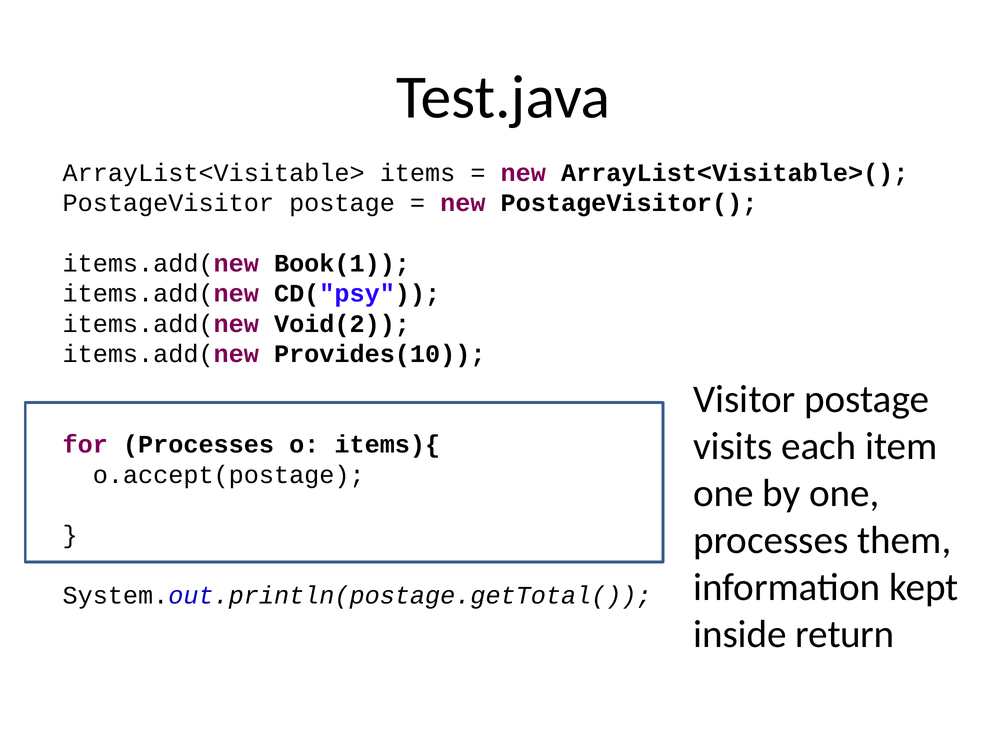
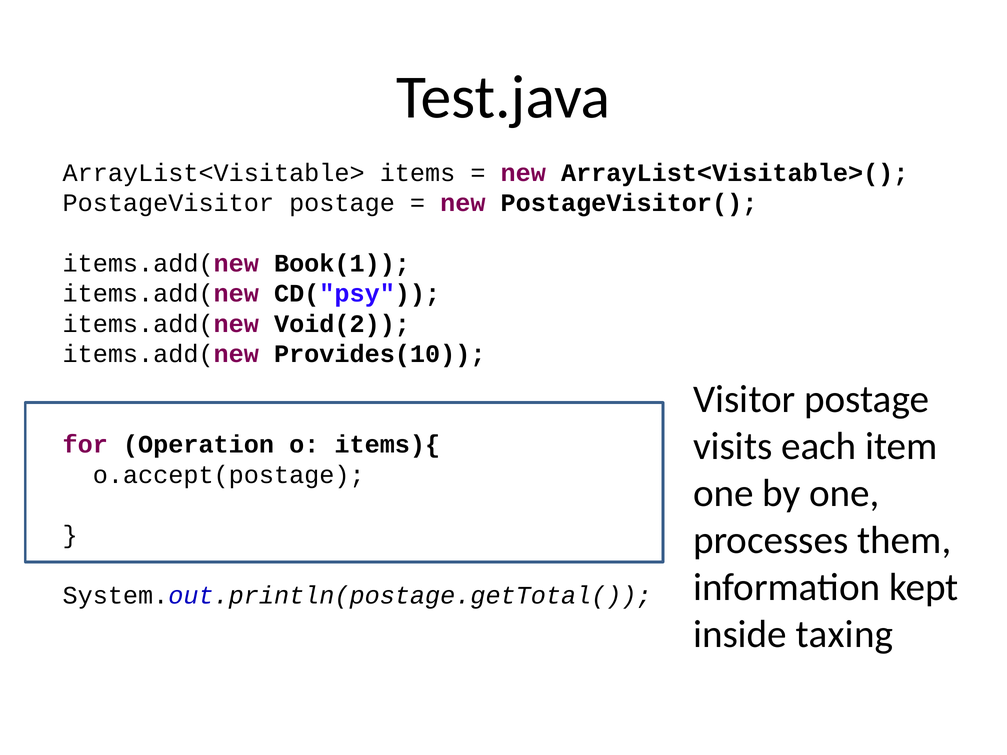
for Processes: Processes -> Operation (199, 445)
return: return -> taxing (844, 634)
